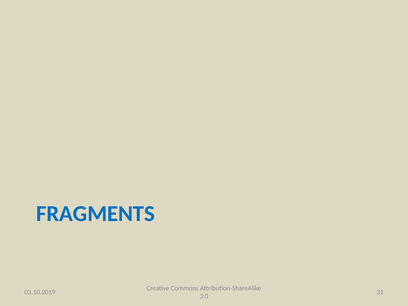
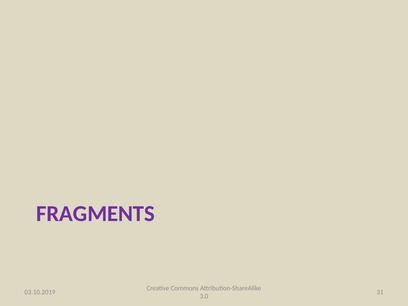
FRAGMENTS colour: blue -> purple (96, 214)
